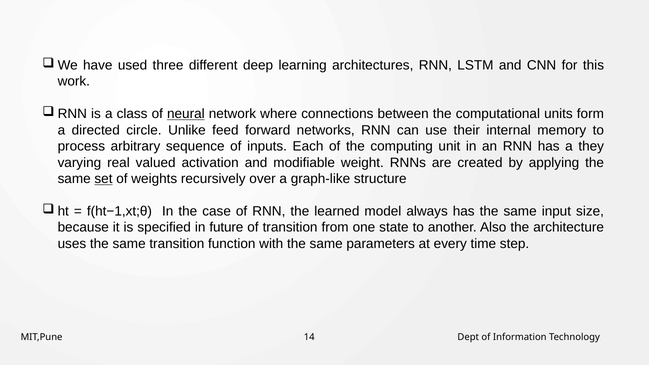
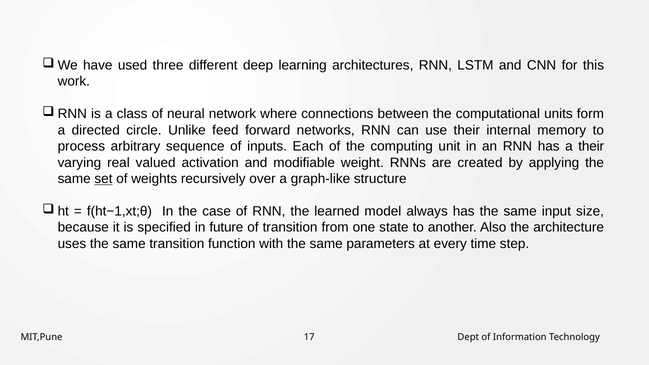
neural underline: present -> none (186, 114)
a they: they -> their (591, 146)
14: 14 -> 17 (309, 337)
